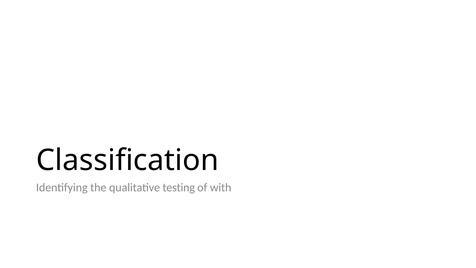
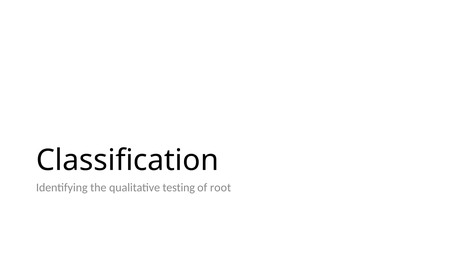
with: with -> root (221, 187)
